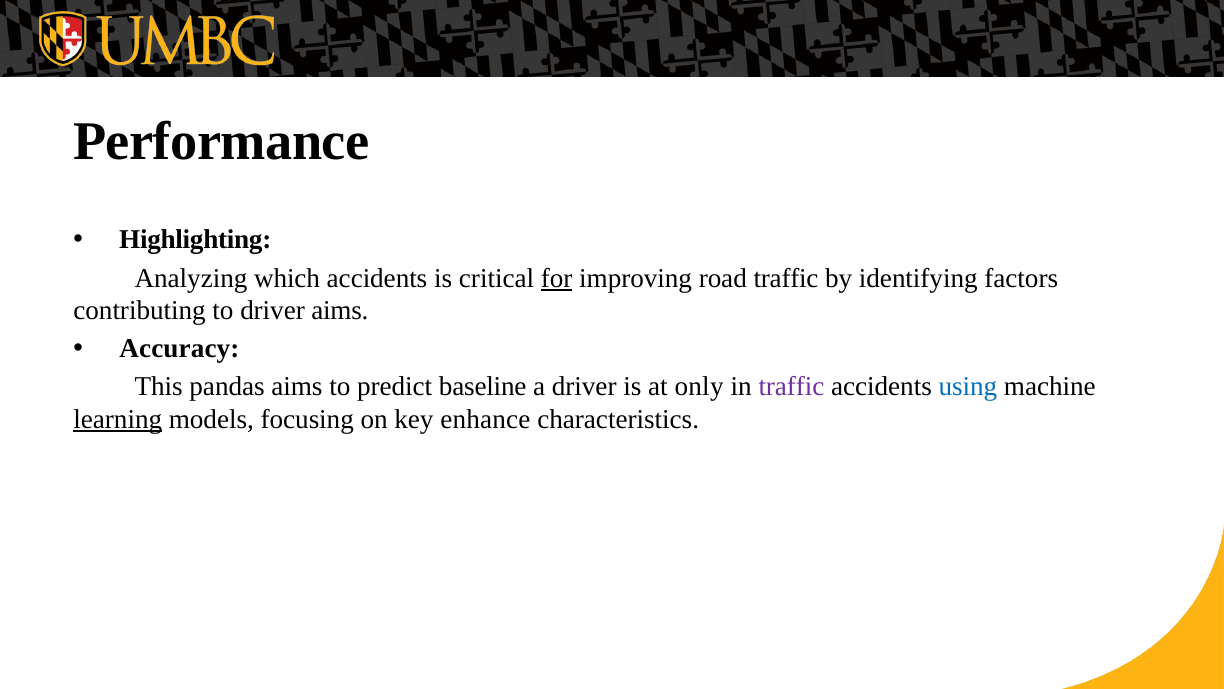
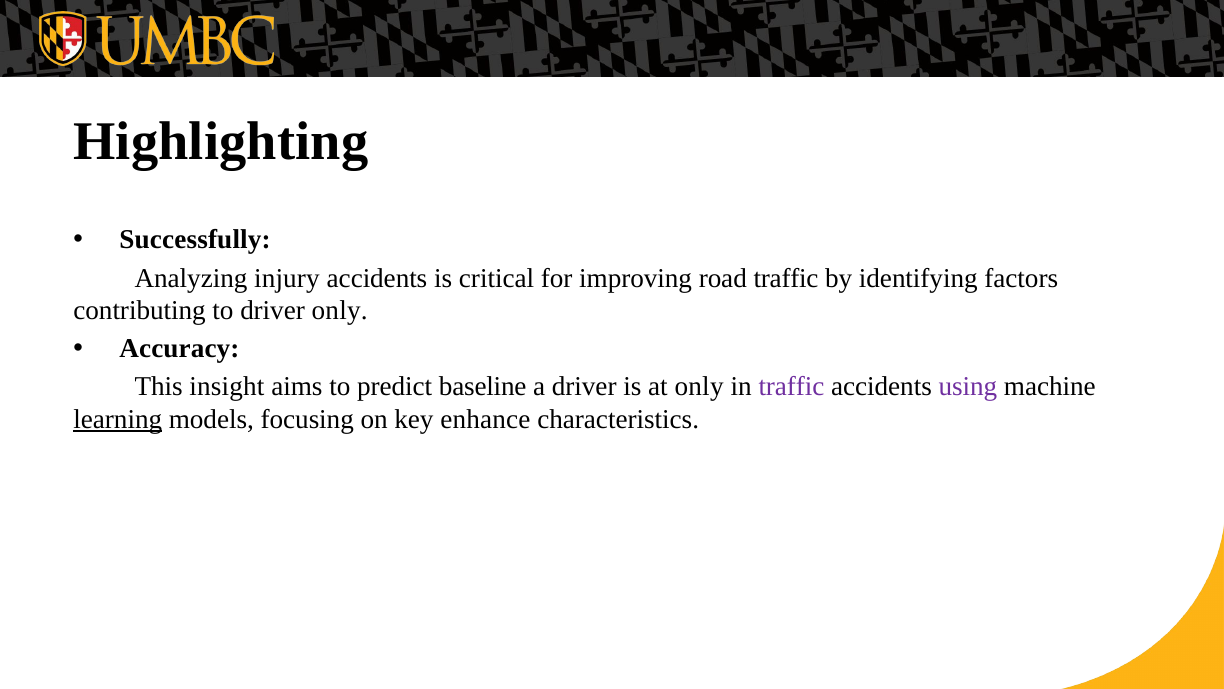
Performance: Performance -> Highlighting (221, 141)
Highlighting: Highlighting -> Successfully (195, 240)
which: which -> injury (287, 278)
for underline: present -> none (557, 278)
driver aims: aims -> only (340, 310)
pandas: pandas -> insight (227, 386)
using colour: blue -> purple (968, 386)
